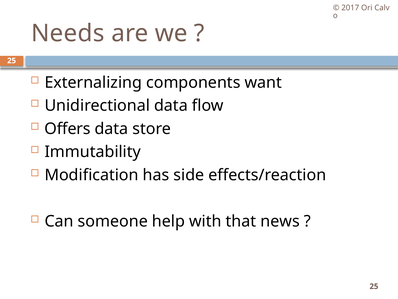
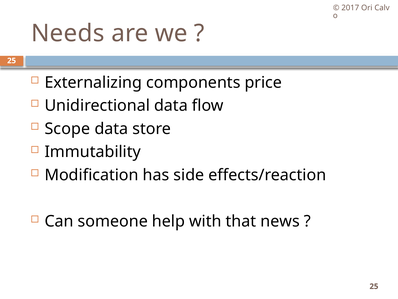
want: want -> price (263, 82)
Offers: Offers -> Scope (67, 129)
